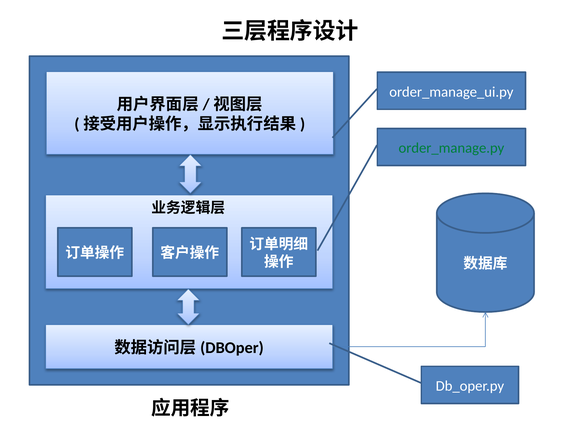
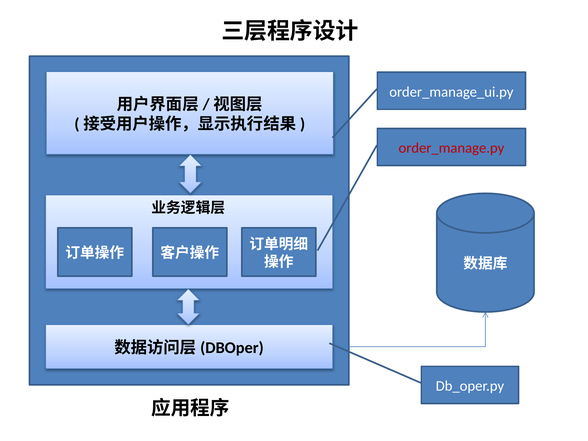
order_manage.py colour: green -> red (451, 148)
